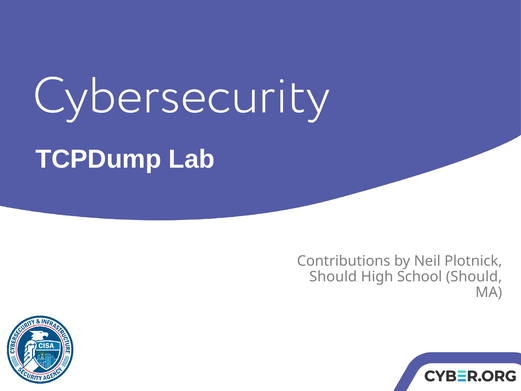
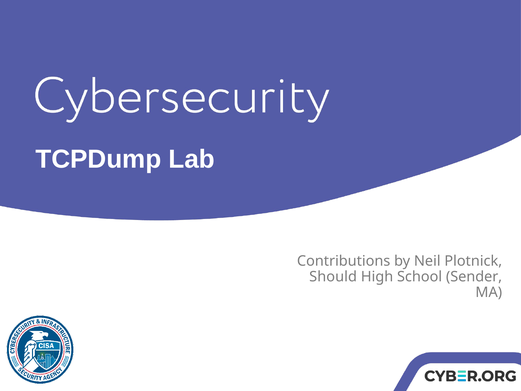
School Should: Should -> Sender (474, 277)
